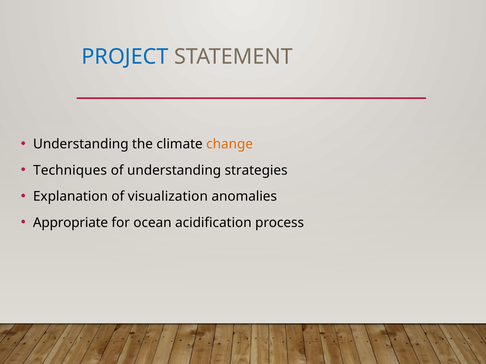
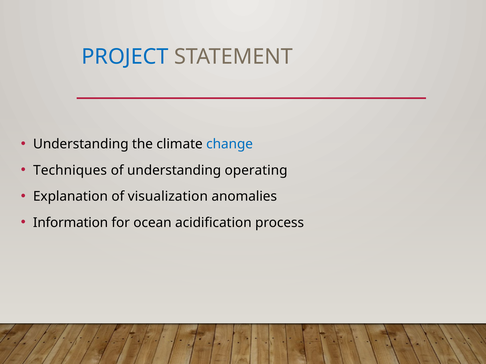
change colour: orange -> blue (230, 144)
strategies: strategies -> operating (256, 171)
Appropriate: Appropriate -> Information (71, 223)
